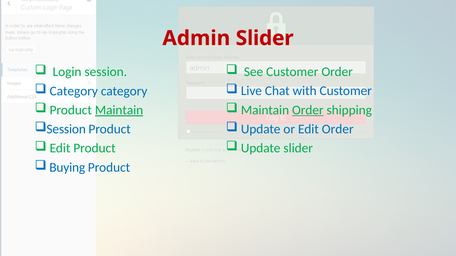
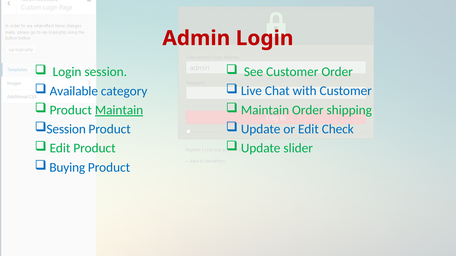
Admin Slider: Slider -> Login (265, 38)
Category: Category -> Available (74, 91)
Order underline: present -> none (308, 110)
Edit Order: Order -> Check (338, 129)
